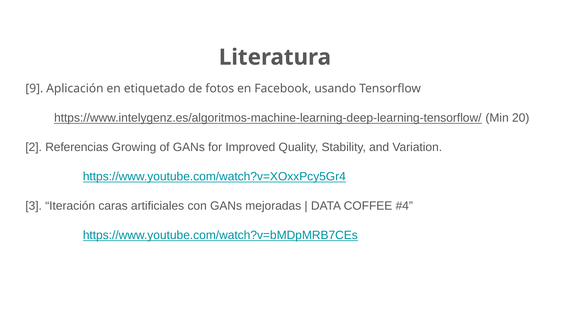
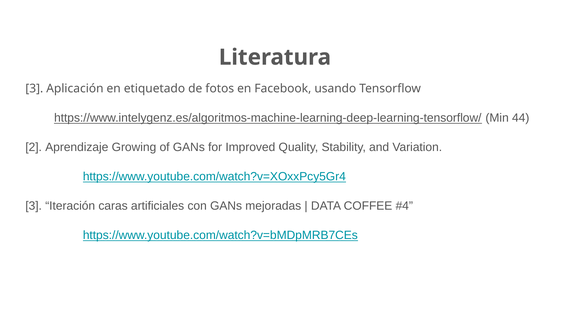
9: 9 -> 3 (34, 88)
20: 20 -> 44 (521, 118)
Referencias: Referencias -> Aprendizaje (77, 147)
